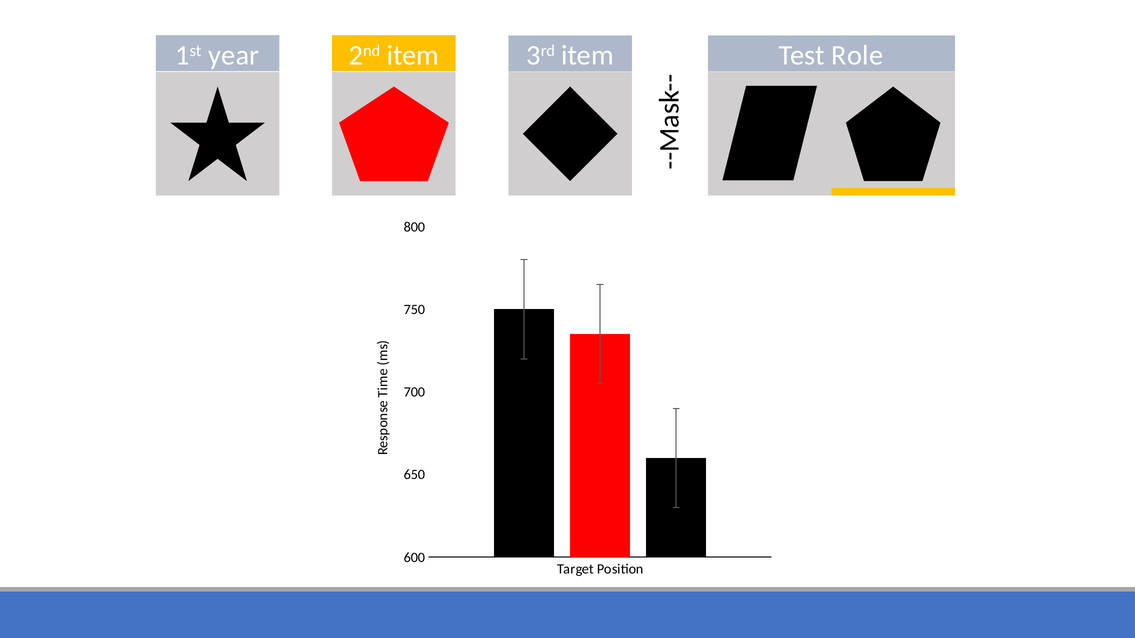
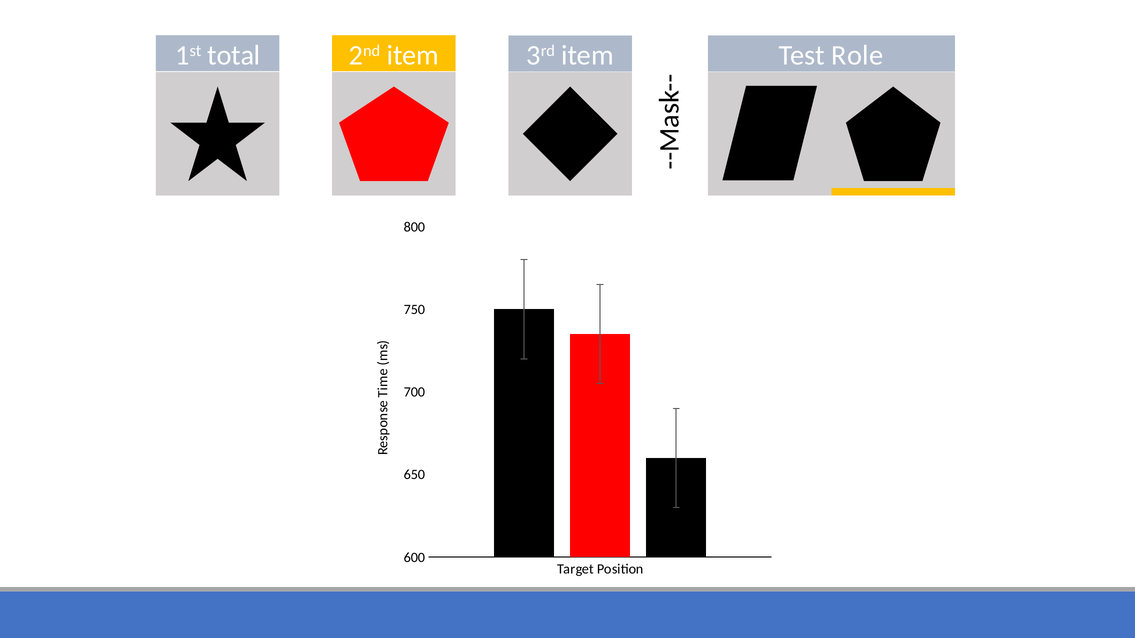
year: year -> total (234, 55)
